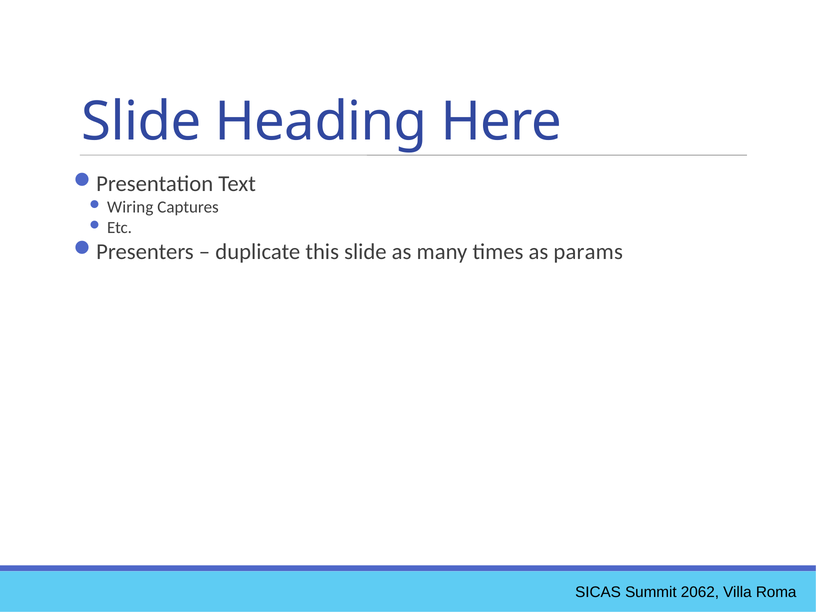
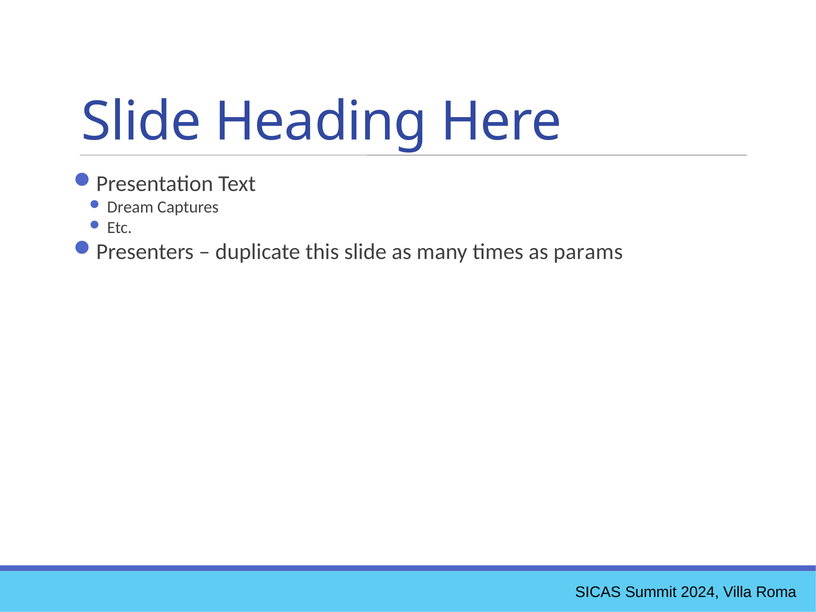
Wiring: Wiring -> Dream (130, 207)
2062: 2062 -> 2024 (700, 592)
